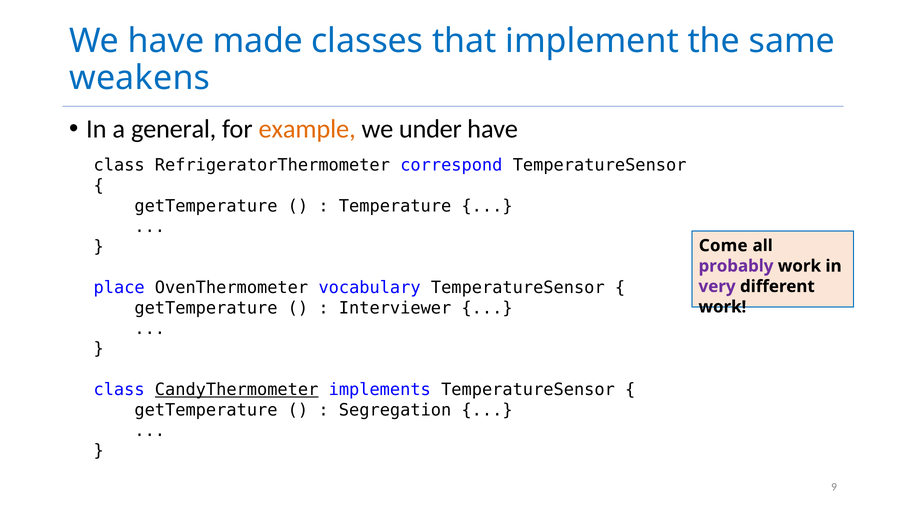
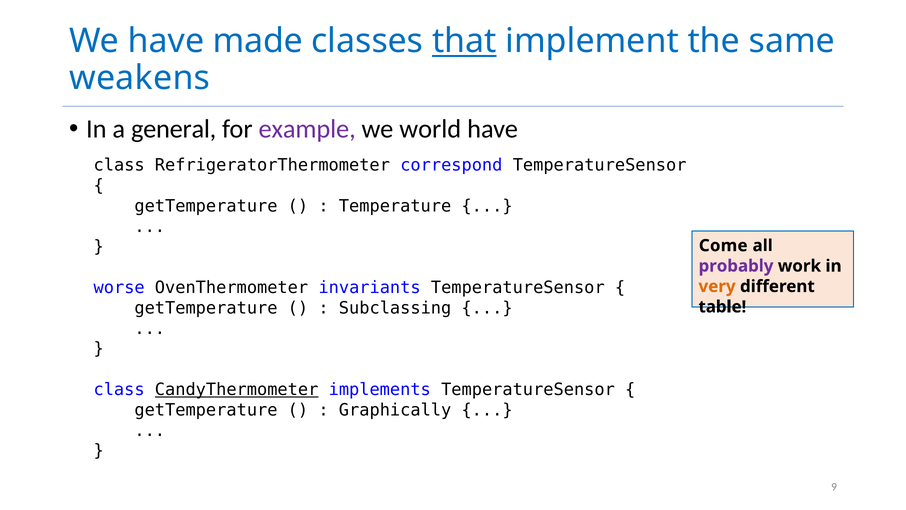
that underline: none -> present (464, 41)
example colour: orange -> purple (307, 129)
under: under -> world (430, 129)
place: place -> worse (119, 287)
vocabulary: vocabulary -> invariants (370, 287)
very colour: purple -> orange (717, 286)
Interviewer: Interviewer -> Subclassing (395, 308)
work: work -> table (722, 307)
Segregation: Segregation -> Graphically (395, 410)
